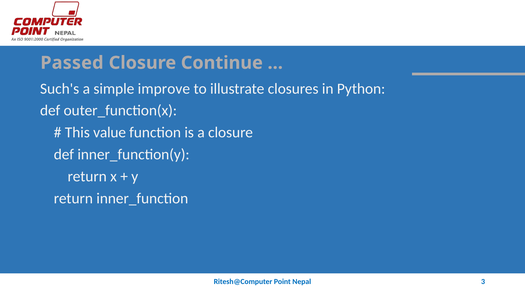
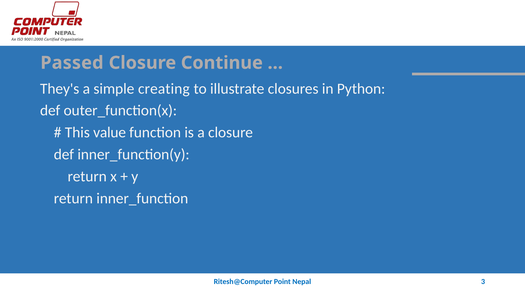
Such's: Such's -> They's (60, 89)
improve: improve -> creating (164, 89)
